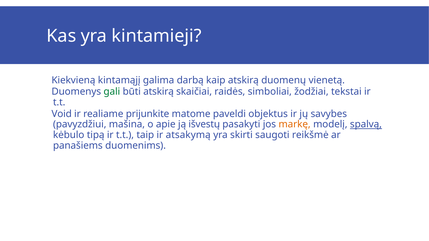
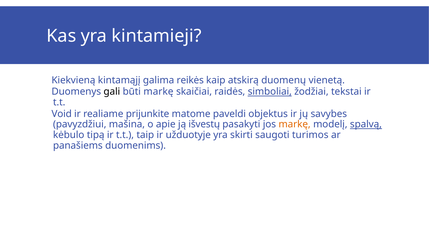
darbą: darbą -> reikės (190, 80)
gali colour: green -> black (112, 92)
būti atskirą: atskirą -> markę (158, 92)
simboliai underline: none -> present (270, 92)
atsakymą: atsakymą -> užduotyje (188, 135)
reikšmė: reikšmė -> turimos (310, 135)
